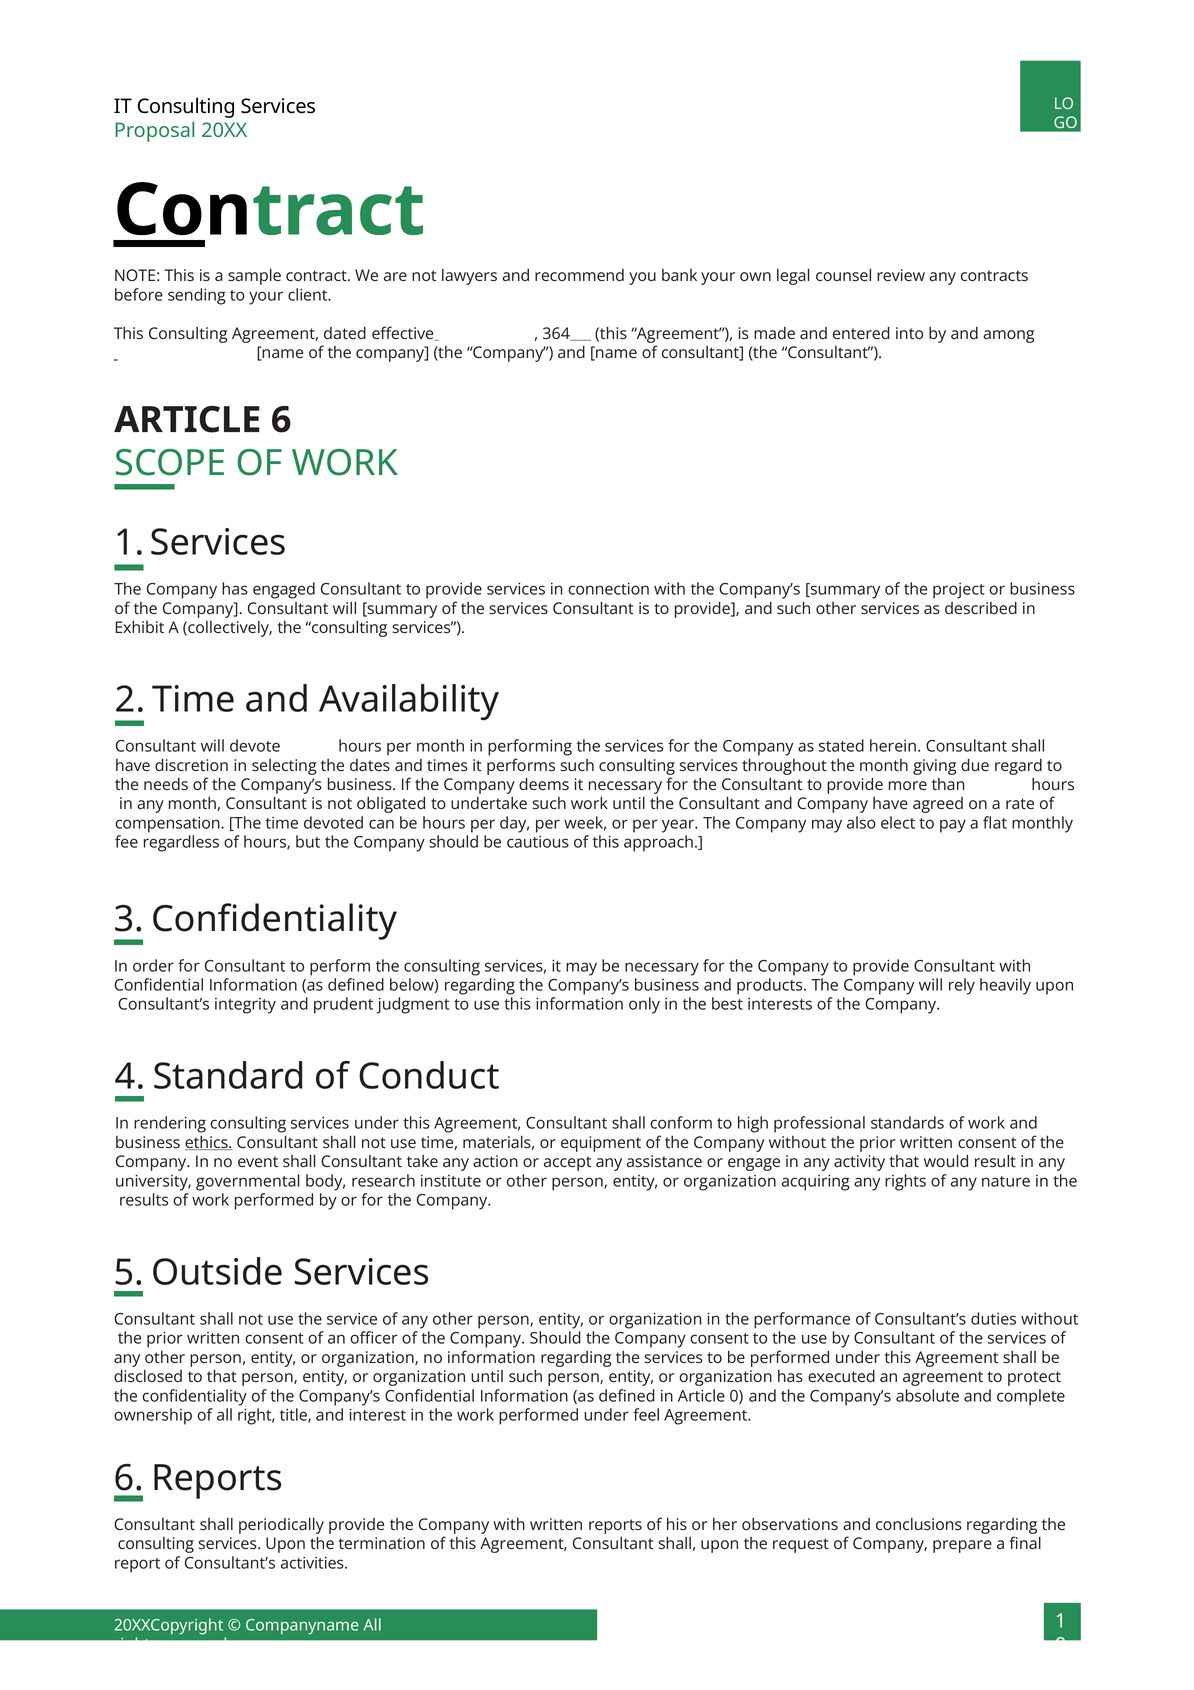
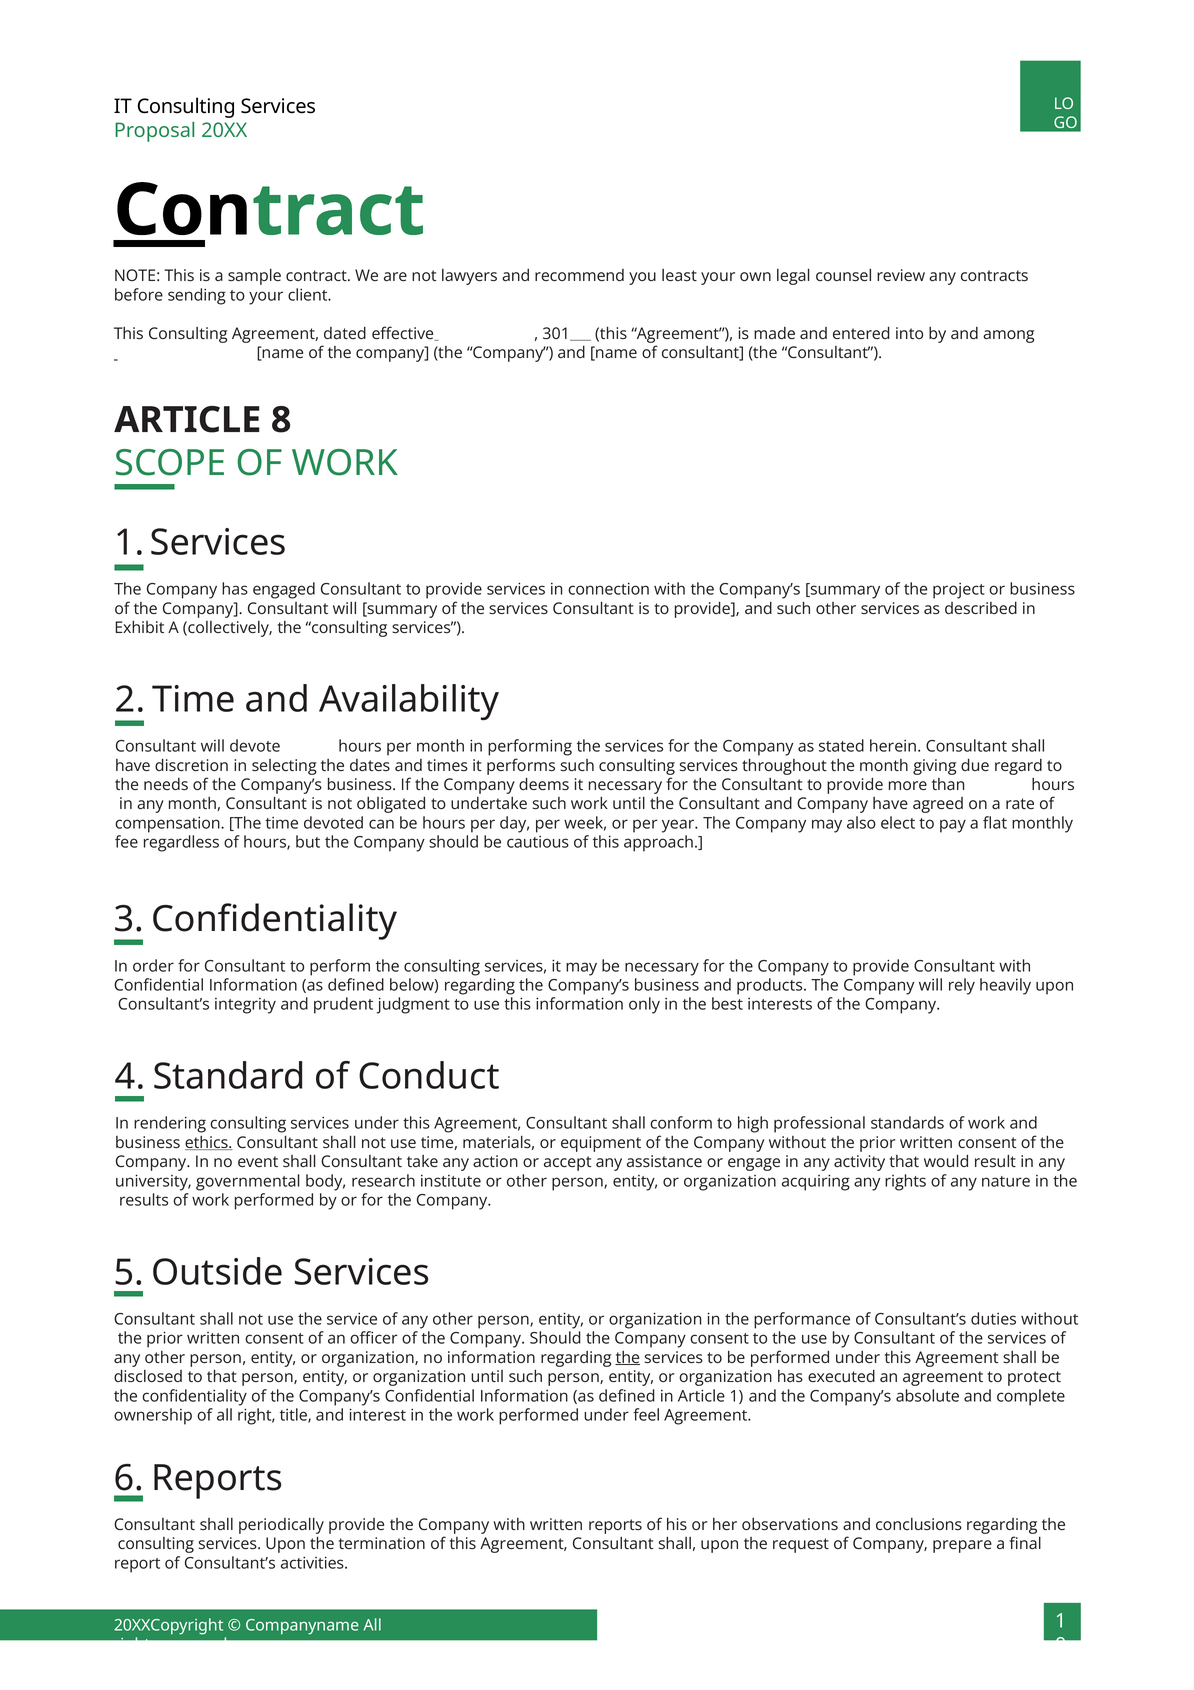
bank: bank -> least (679, 276)
364: 364 -> 301 (556, 334)
6: 6 -> 8 (281, 420)
the underline: none -> present (628, 1358)
Article 0: 0 -> 1 (736, 1396)
